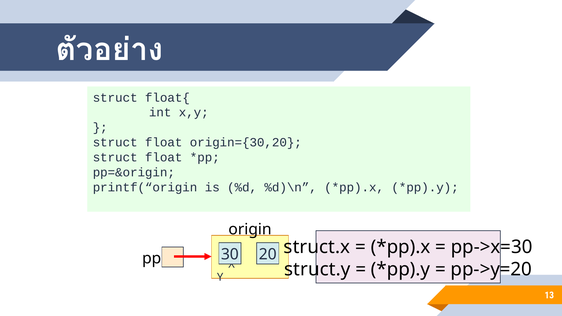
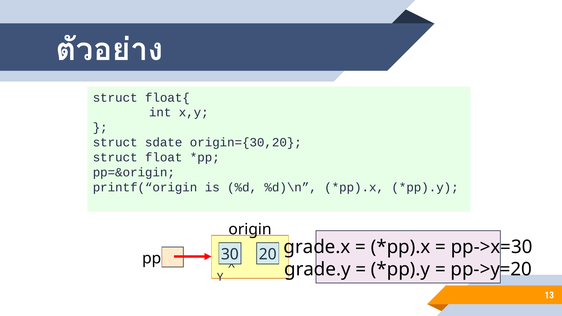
float: float -> sdate (164, 143)
struct.x: struct.x -> grade.x (317, 247)
struct.y: struct.y -> grade.y (317, 270)
